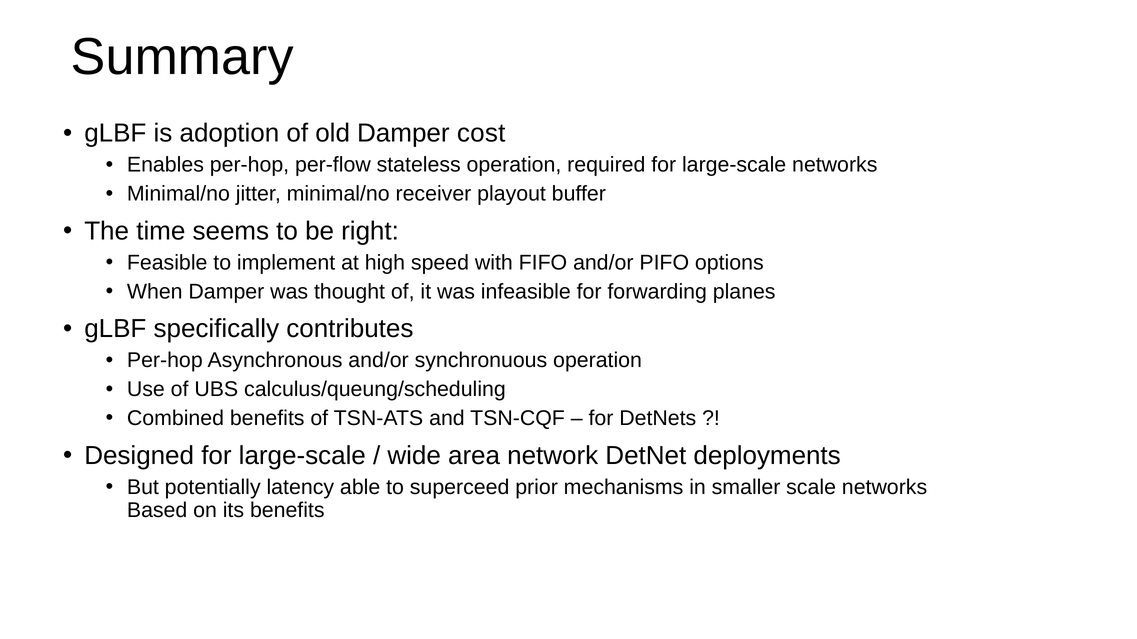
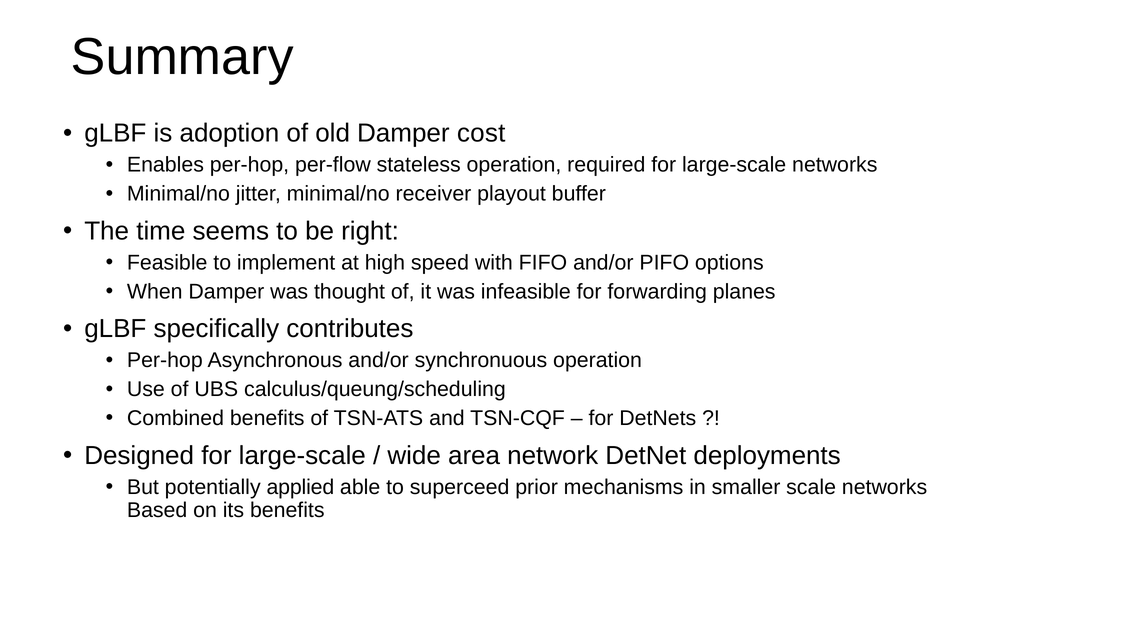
latency: latency -> applied (300, 487)
